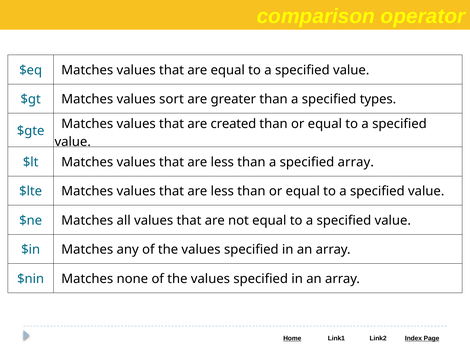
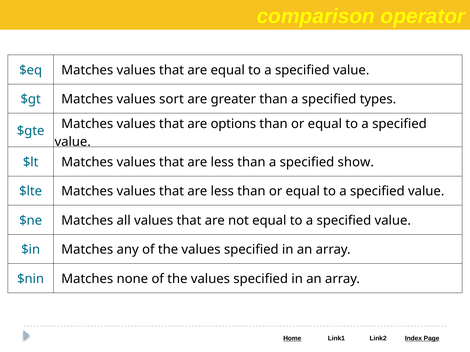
created: created -> options (233, 124)
specified array: array -> show (356, 162)
